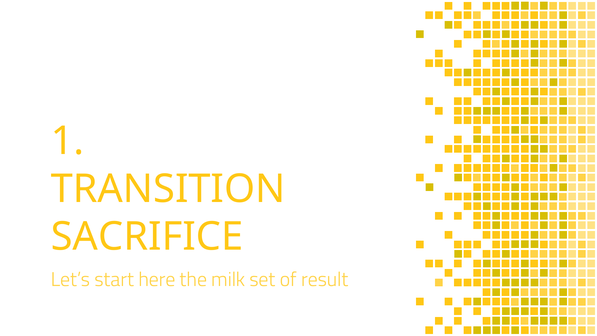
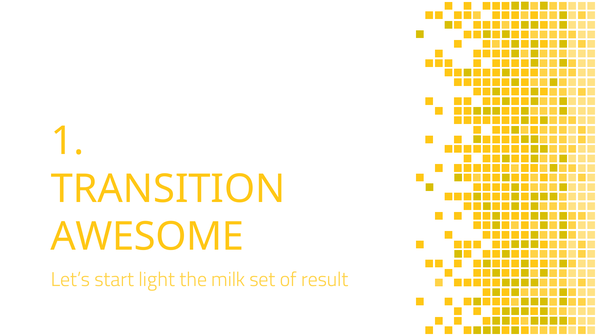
SACRIFICE: SACRIFICE -> AWESOME (147, 237)
here: here -> light (157, 279)
